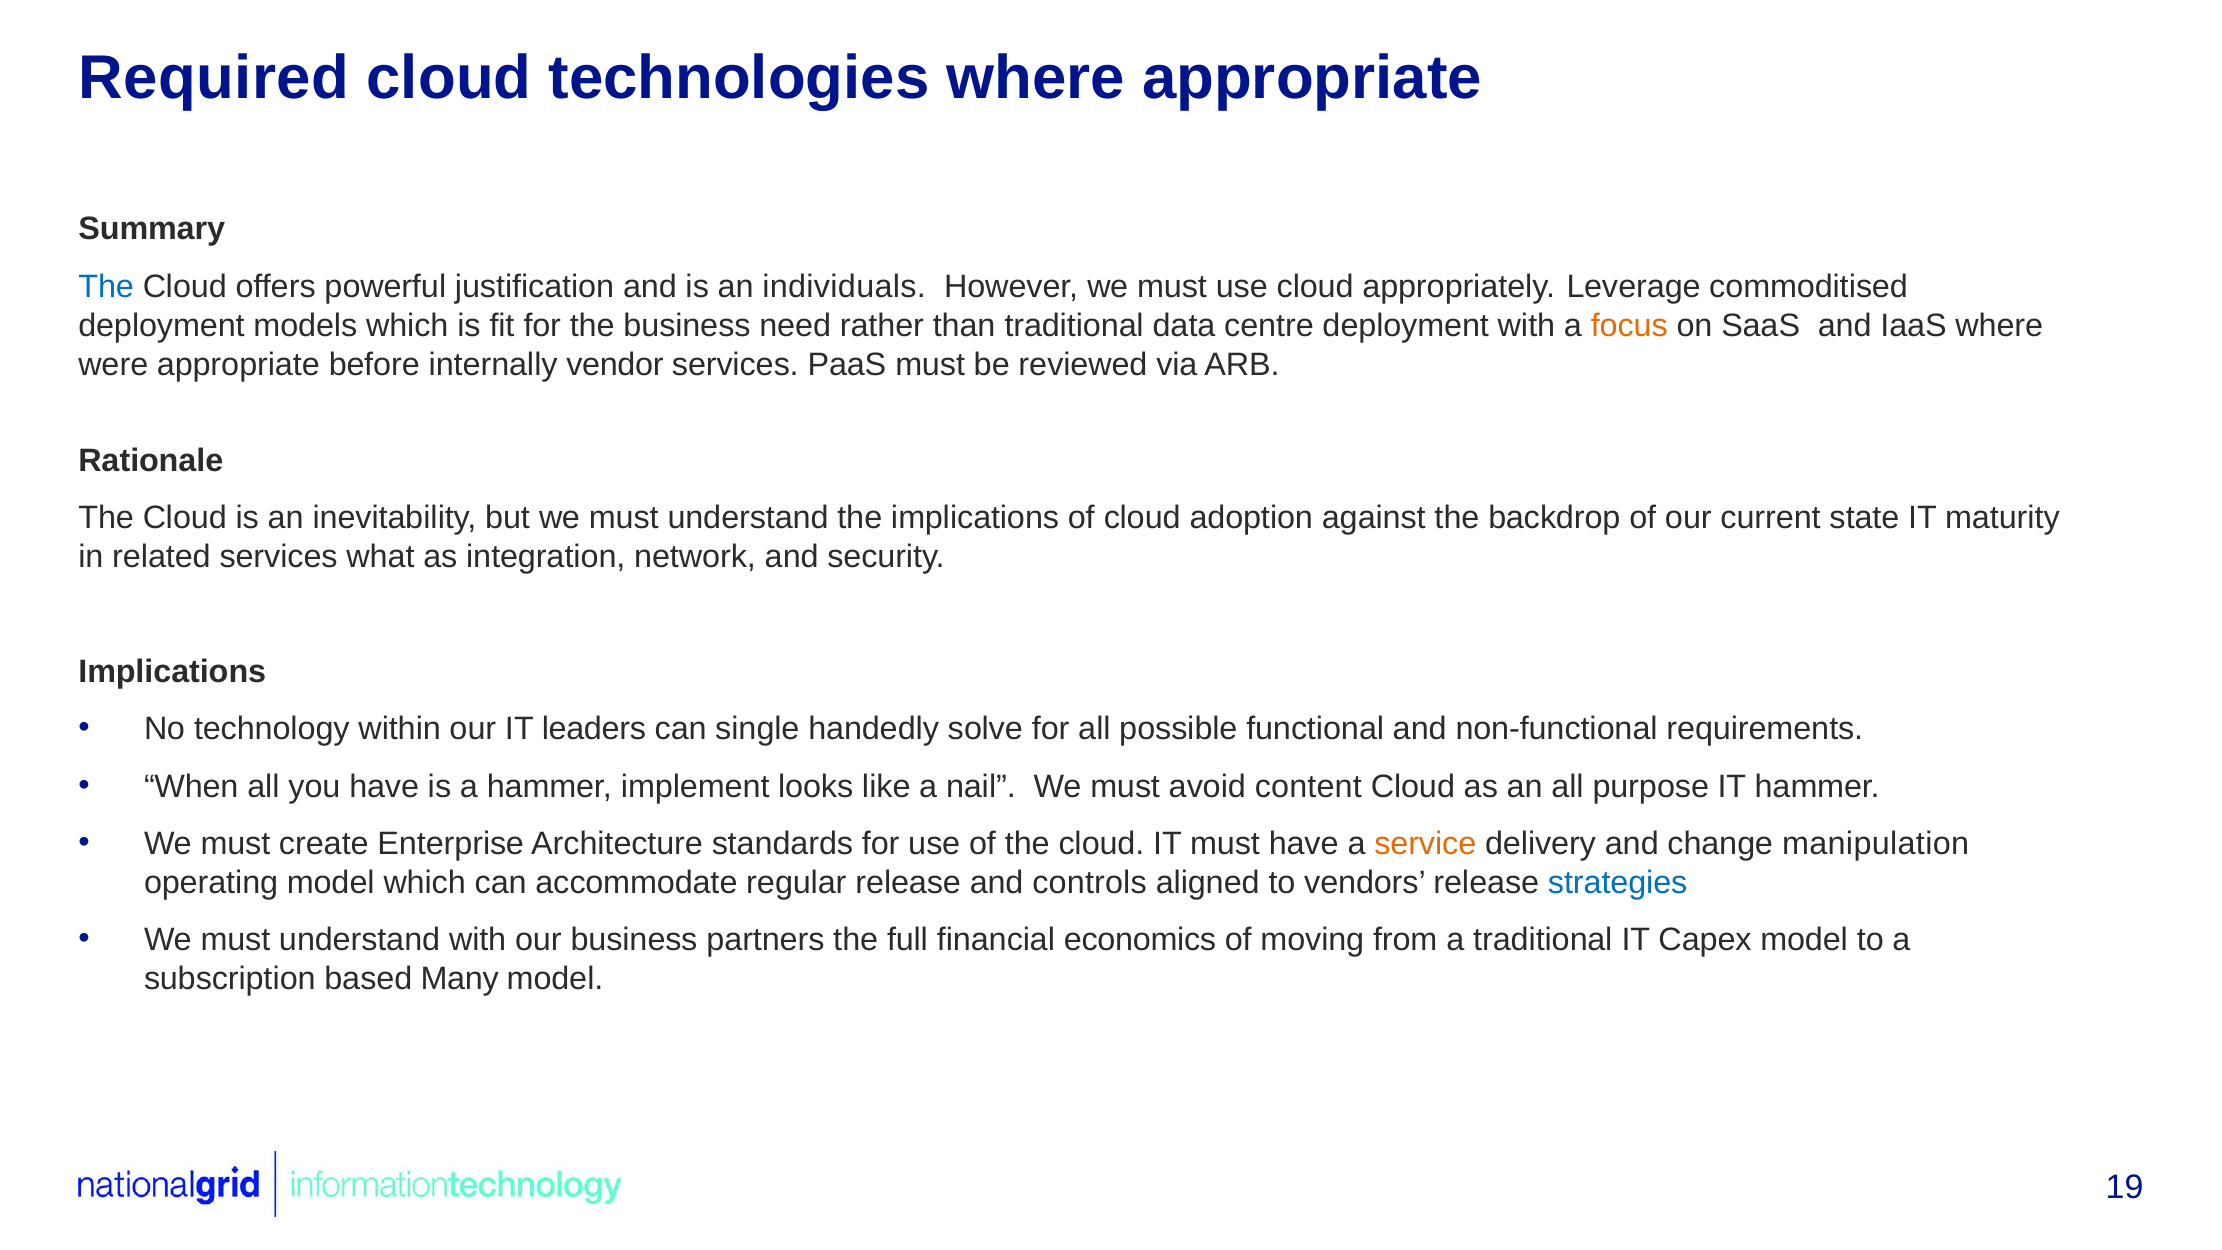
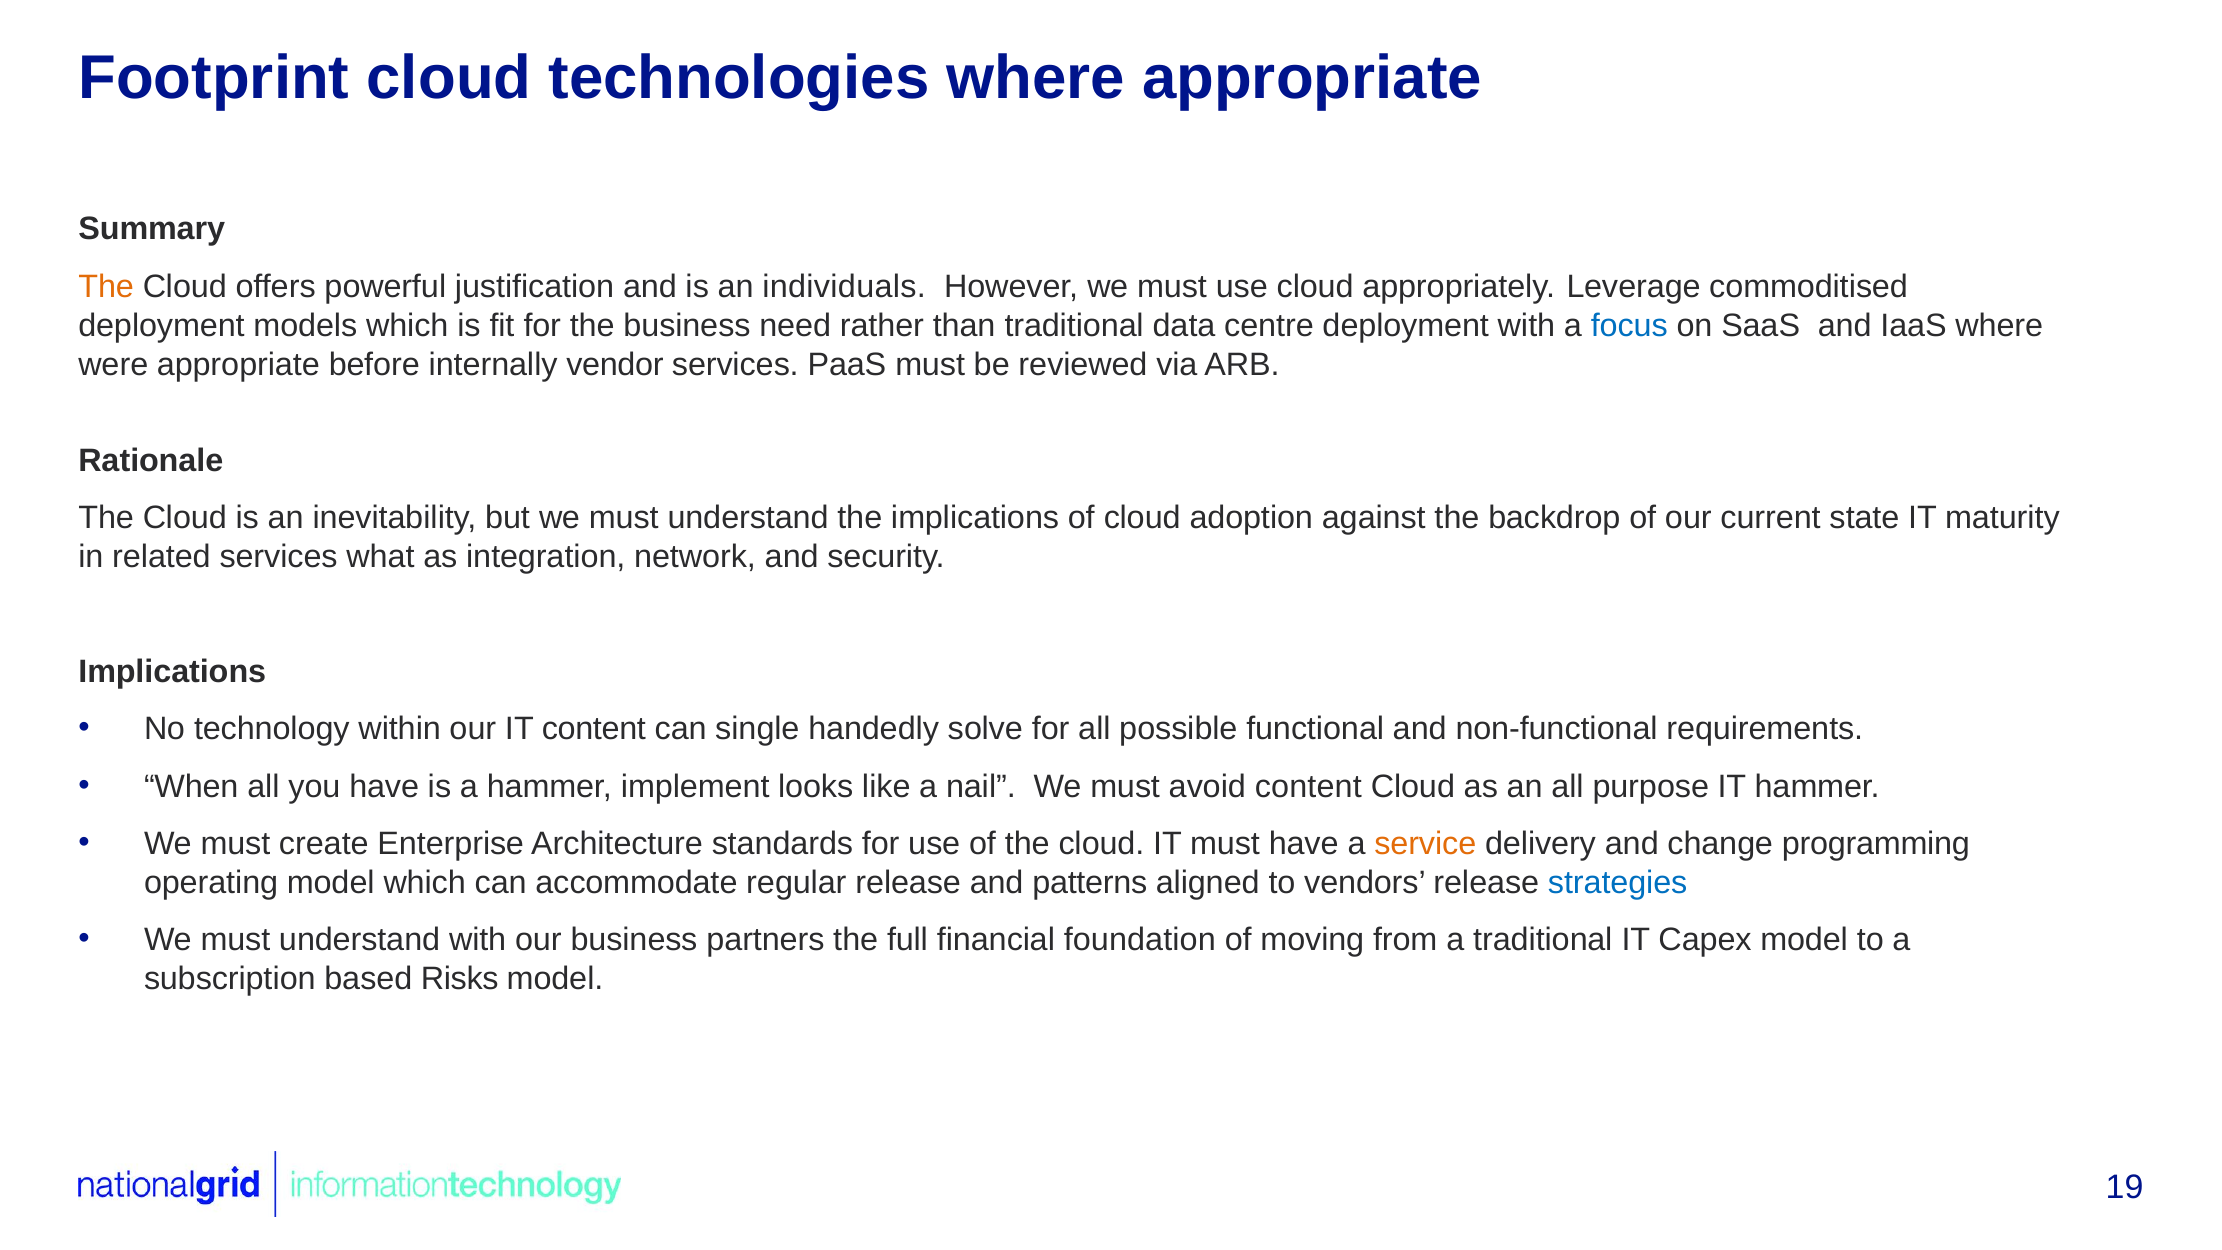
Required: Required -> Footprint (214, 78)
The colour: blue -> orange (106, 287)
focus colour: orange -> blue (1629, 326)
IT leaders: leaders -> content (594, 729)
manipulation: manipulation -> programming (1876, 844)
controls: controls -> patterns (1090, 883)
economics: economics -> foundation (1140, 940)
Many: Many -> Risks (460, 979)
